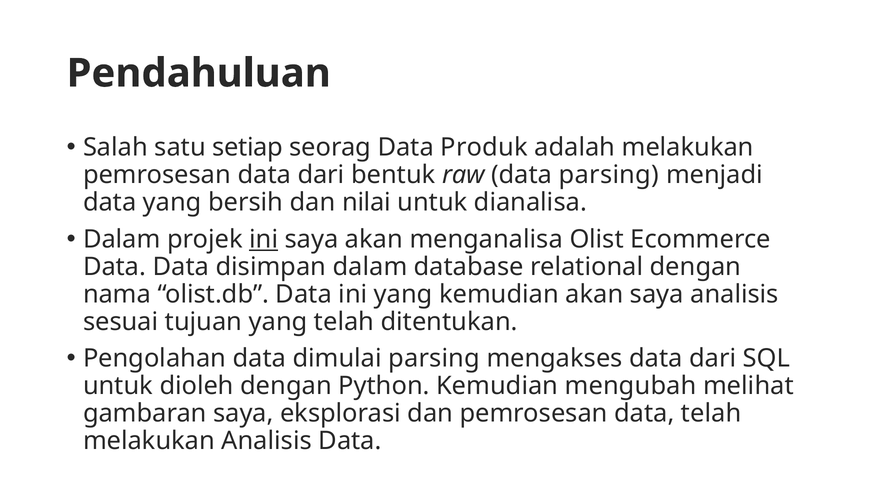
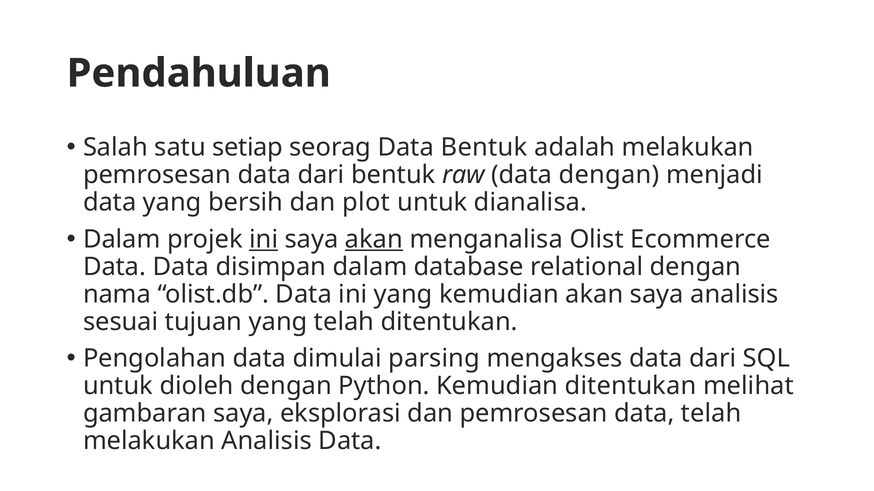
Data Produk: Produk -> Bentuk (484, 148)
data parsing: parsing -> dengan (609, 175)
nilai: nilai -> plot (366, 203)
akan underline: none -> present (374, 239)
Kemudian mengubah: mengubah -> ditentukan (631, 386)
